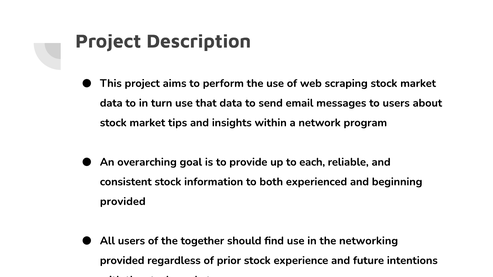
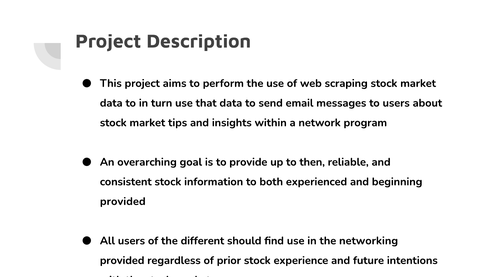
each: each -> then (312, 162)
together: together -> different (202, 241)
